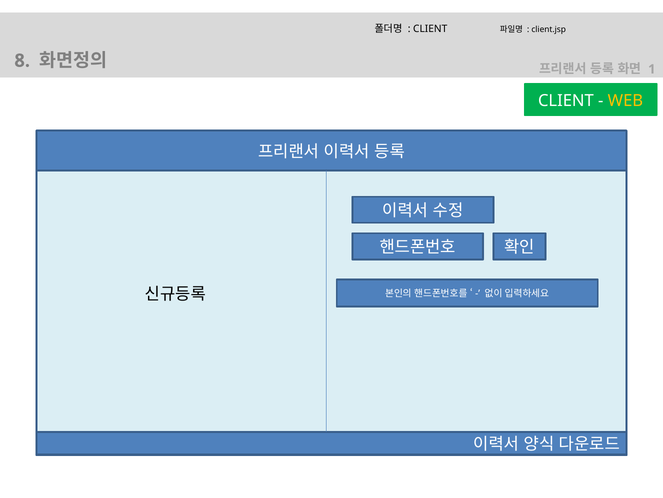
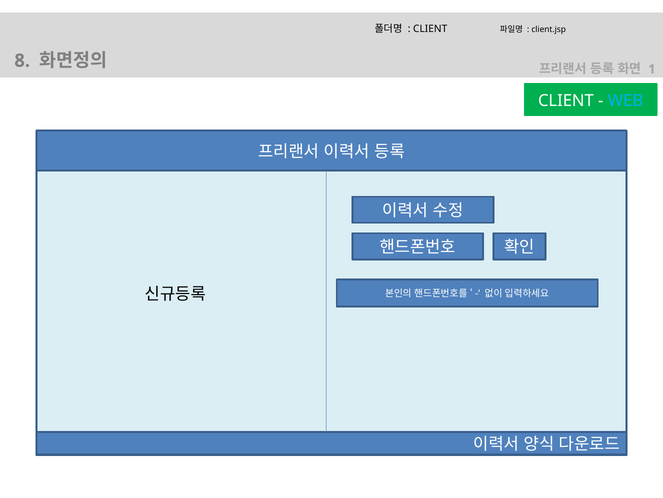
WEB colour: yellow -> light blue (625, 100)
